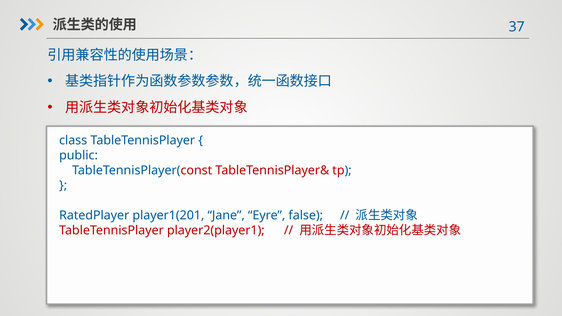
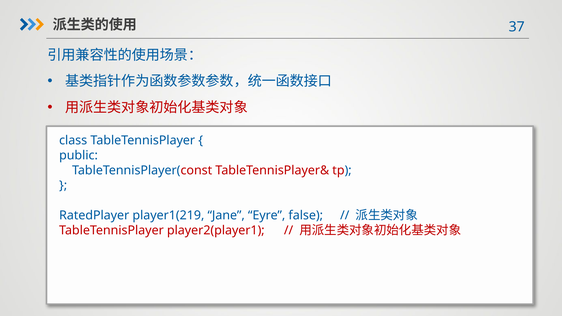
player1(201: player1(201 -> player1(219 (168, 215)
